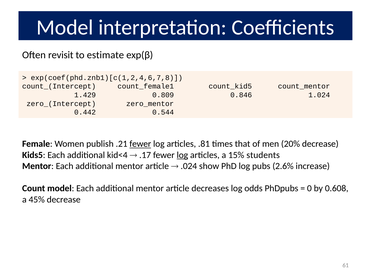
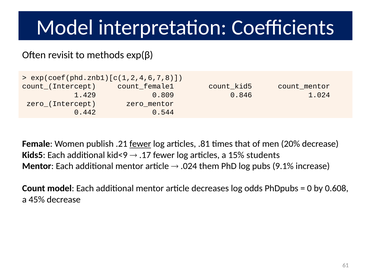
estimate: estimate -> methods (105, 55)
kid<4: kid<4 -> kid<9 (117, 155)
log underline: present -> none (182, 155)
show: show -> them (209, 166)
2.6%: 2.6% -> 9.1% (283, 166)
